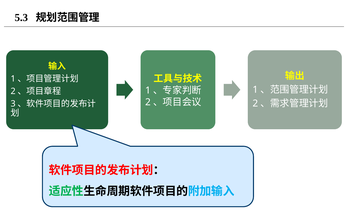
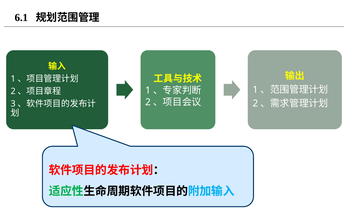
5.3: 5.3 -> 6.1 (21, 18)
